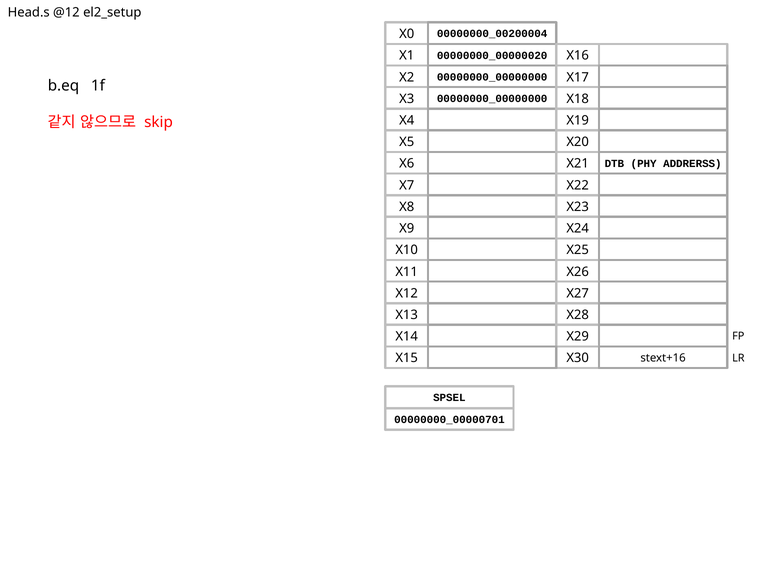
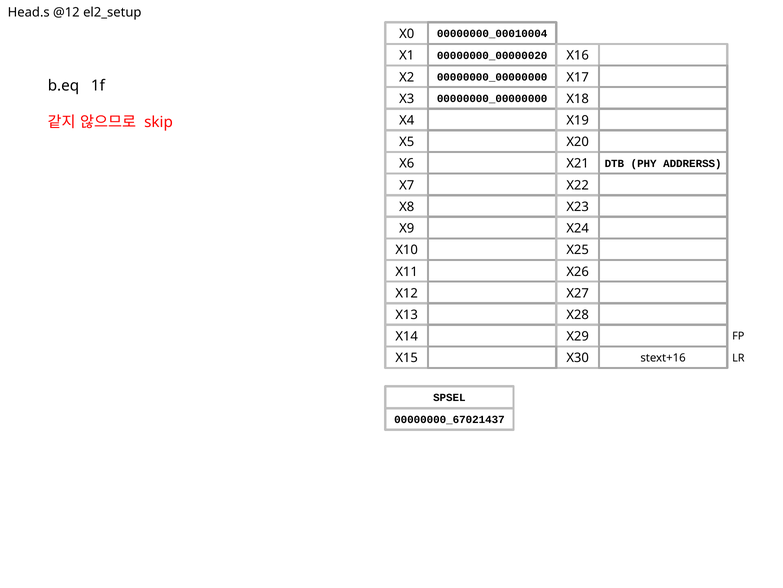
00000000_00200004: 00000000_00200004 -> 00000000_00010004 (492, 34)
00000000_00000701: 00000000_00000701 -> 00000000_67021437 (449, 419)
